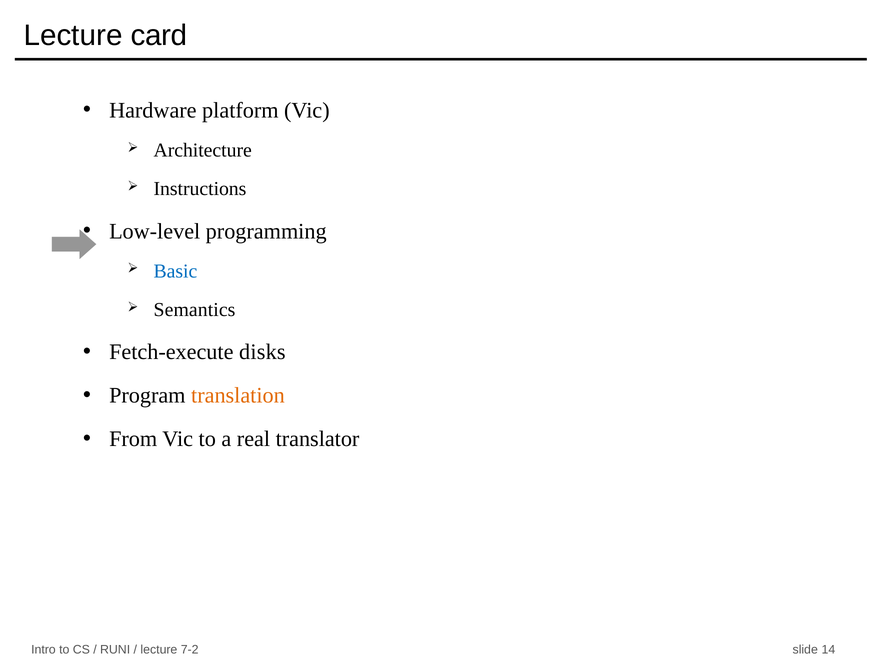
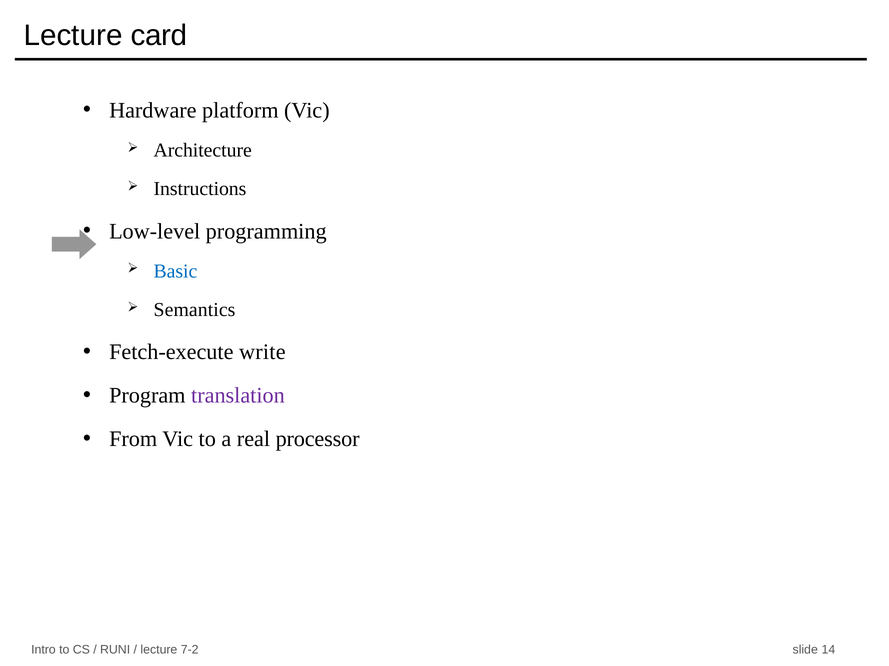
disks: disks -> write (262, 353)
translation colour: orange -> purple (238, 396)
translator: translator -> processor (318, 440)
